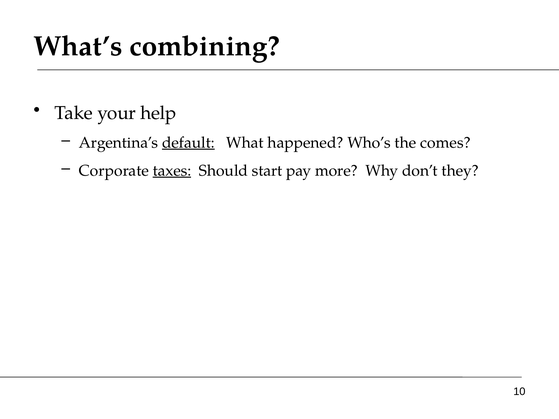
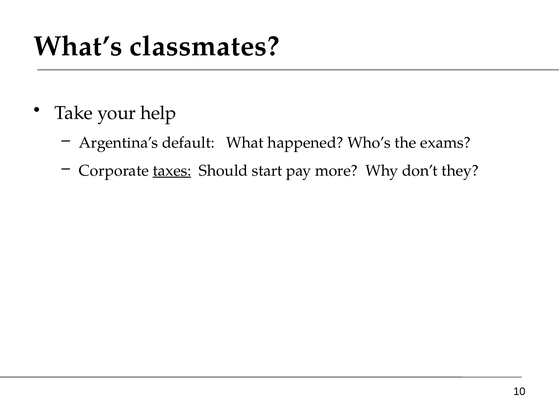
combining: combining -> classmates (205, 46)
default underline: present -> none (188, 143)
comes: comes -> exams (445, 143)
